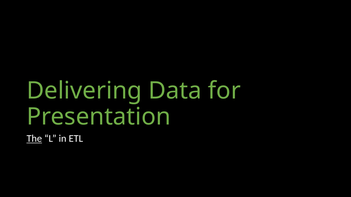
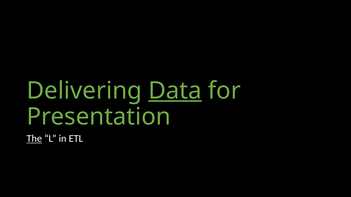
Data underline: none -> present (175, 91)
